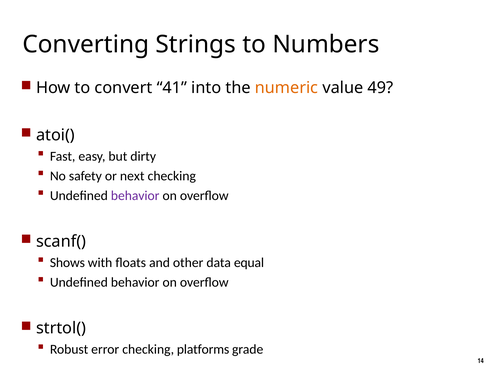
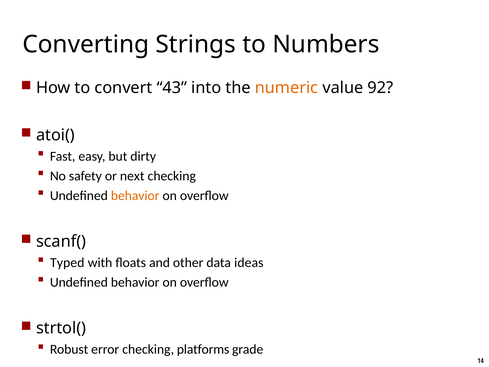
41: 41 -> 43 (172, 88)
49: 49 -> 92 (380, 88)
behavior colour: purple -> orange (135, 195)
Shows: Shows -> Typed (67, 262)
equal: equal -> ideas (249, 262)
